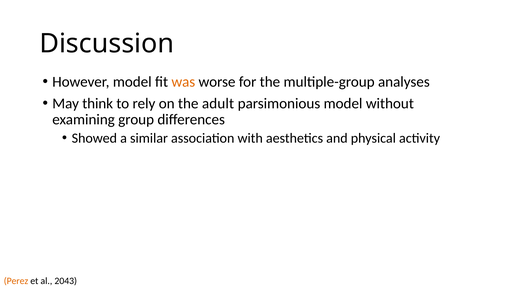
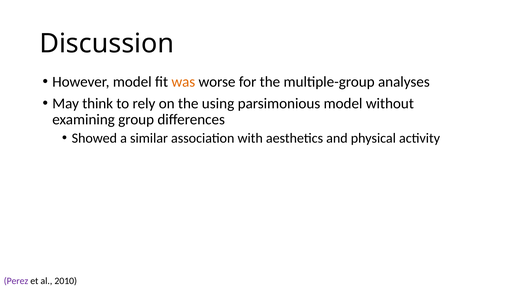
adult: adult -> using (218, 103)
Perez colour: orange -> purple (16, 281)
2043: 2043 -> 2010 (66, 281)
